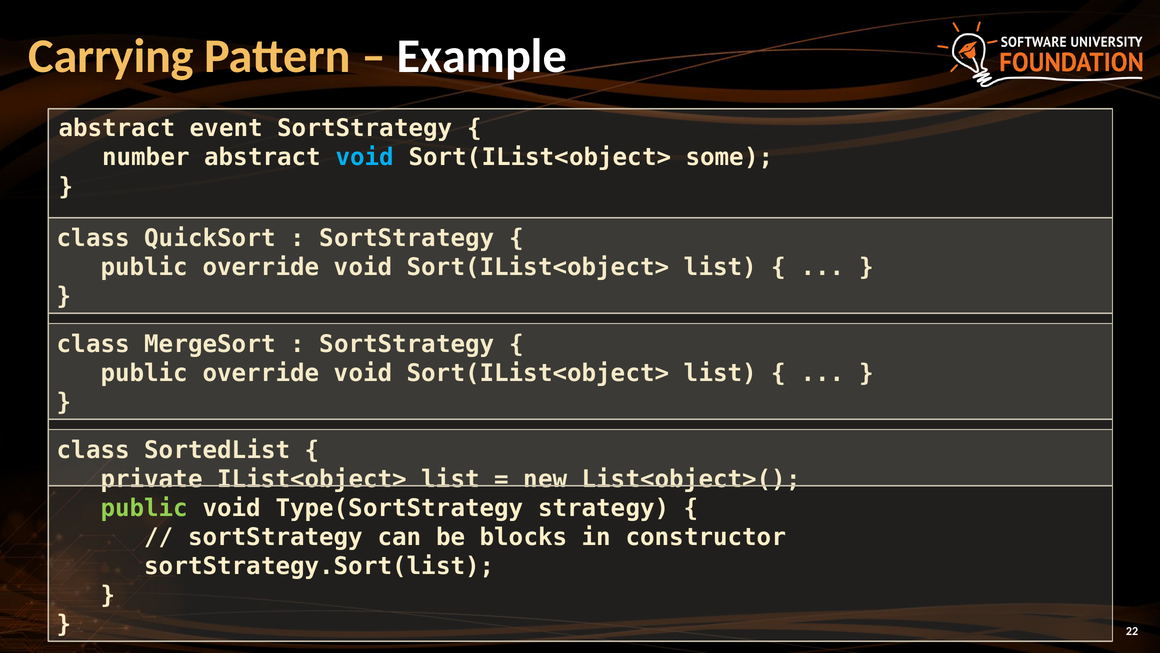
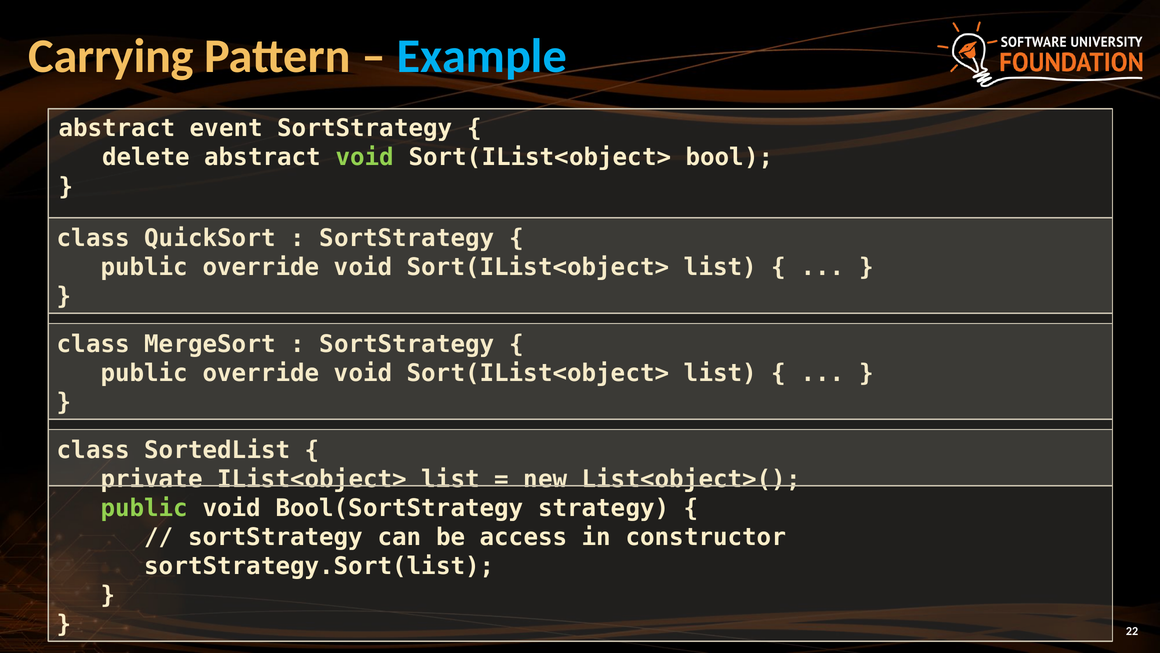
Example colour: white -> light blue (482, 56)
number: number -> delete (146, 157)
void colour: light blue -> light green (365, 157)
some: some -> bool (729, 157)
Type(SortStrategy: Type(SortStrategy -> Bool(SortStrategy (400, 508)
blocks: blocks -> access (524, 537)
